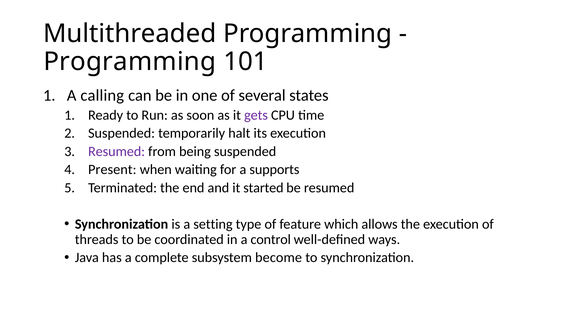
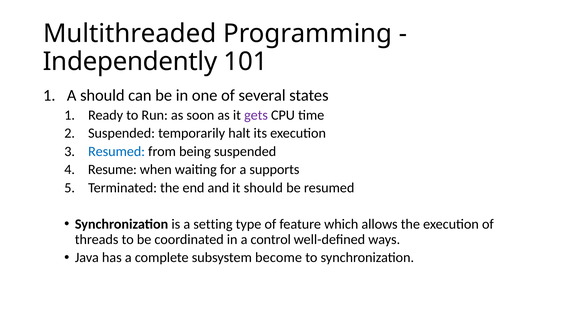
Programming: Programming -> Independently (130, 61)
A calling: calling -> should (102, 95)
Resumed colour: purple -> blue (117, 151)
Present: Present -> Resume (112, 170)
it started: started -> should (263, 188)
